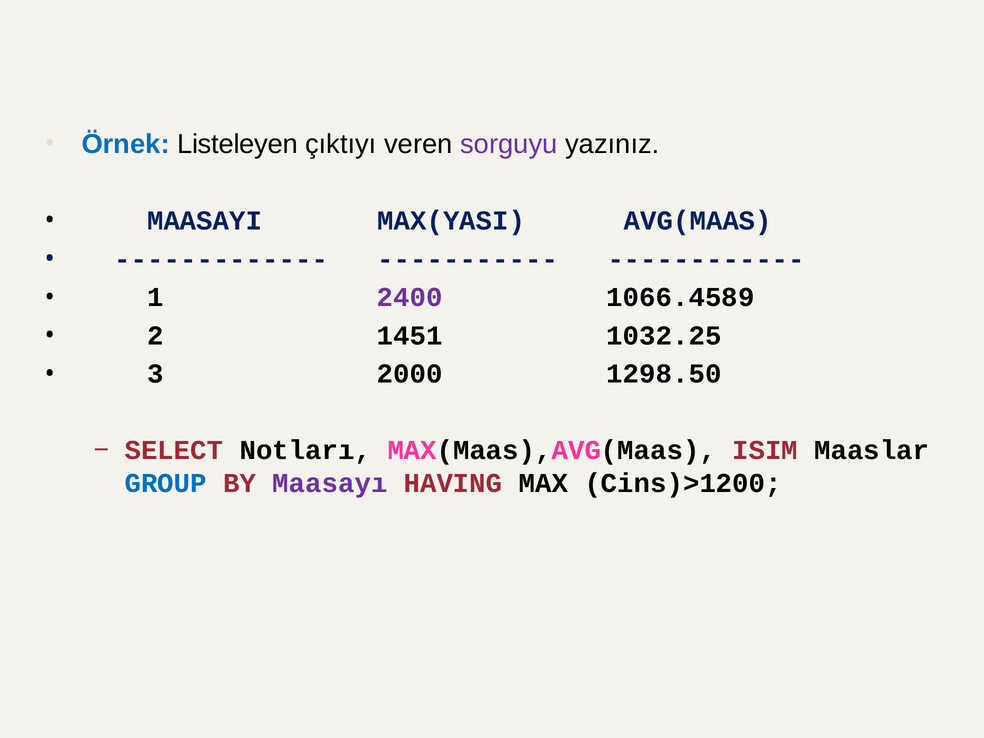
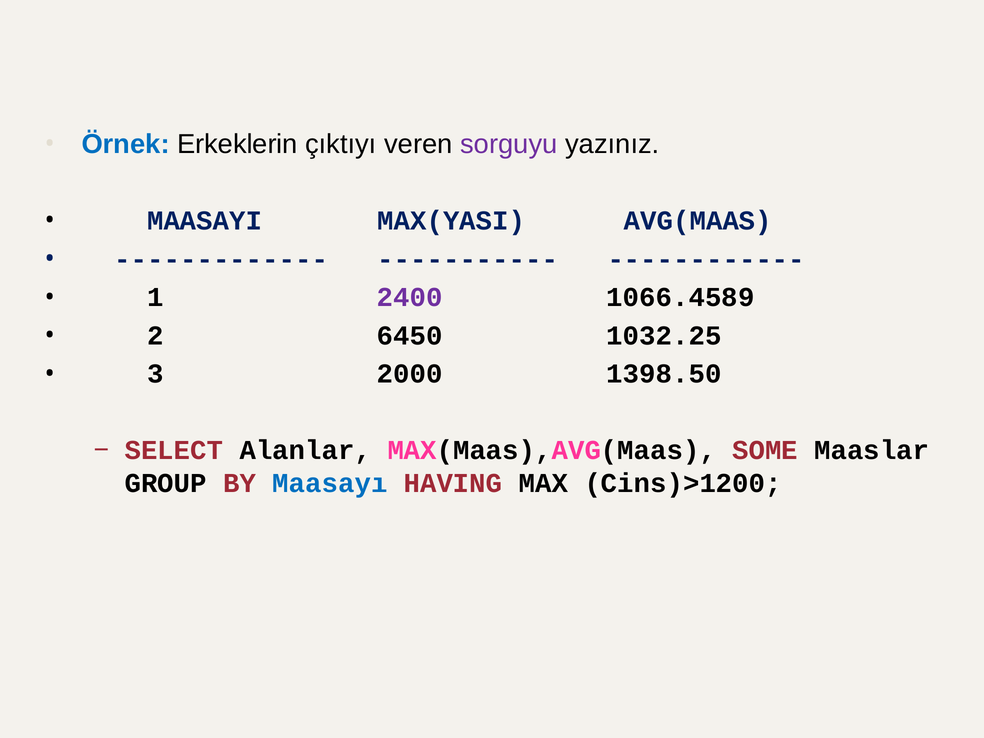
Listeleyen: Listeleyen -> Erkeklerin (238, 144)
1451: 1451 -> 6450 (410, 336)
1298.50: 1298.50 -> 1398.50 (664, 374)
Notları: Notları -> Alanlar (305, 450)
ISIM: ISIM -> SOME (765, 450)
GROUP colour: blue -> black (166, 483)
Maasayı colour: purple -> blue (330, 483)
